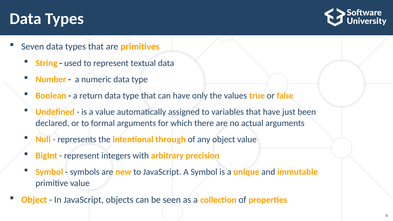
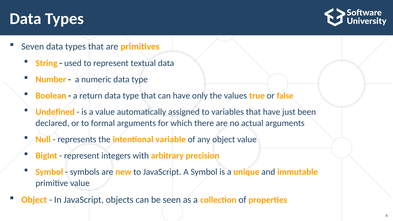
through: through -> variable (171, 139)
